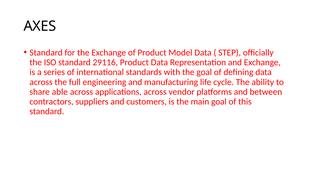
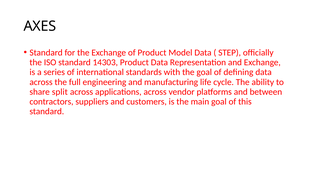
29116: 29116 -> 14303 (105, 62)
able: able -> split (60, 92)
